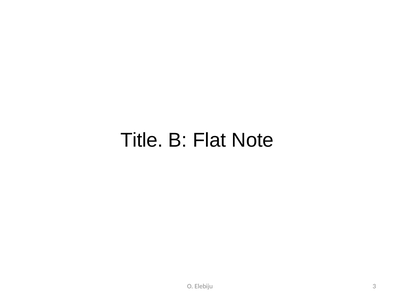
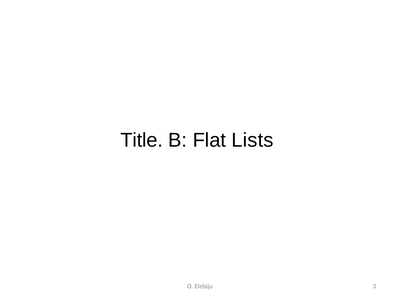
Note: Note -> Lists (253, 140)
